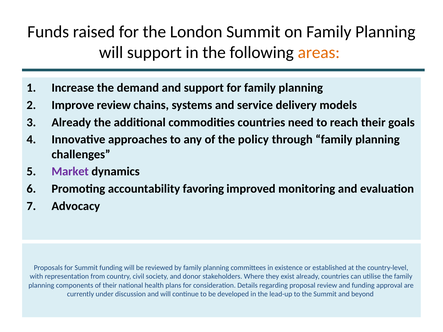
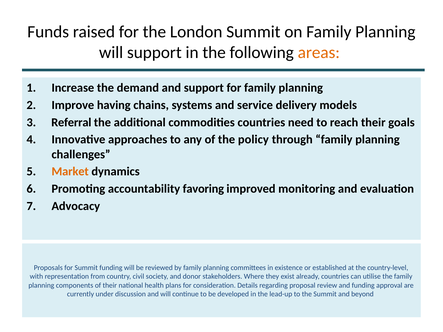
Improve review: review -> having (114, 105)
Already: Already -> Referral (71, 122)
Market colour: purple -> orange (70, 172)
